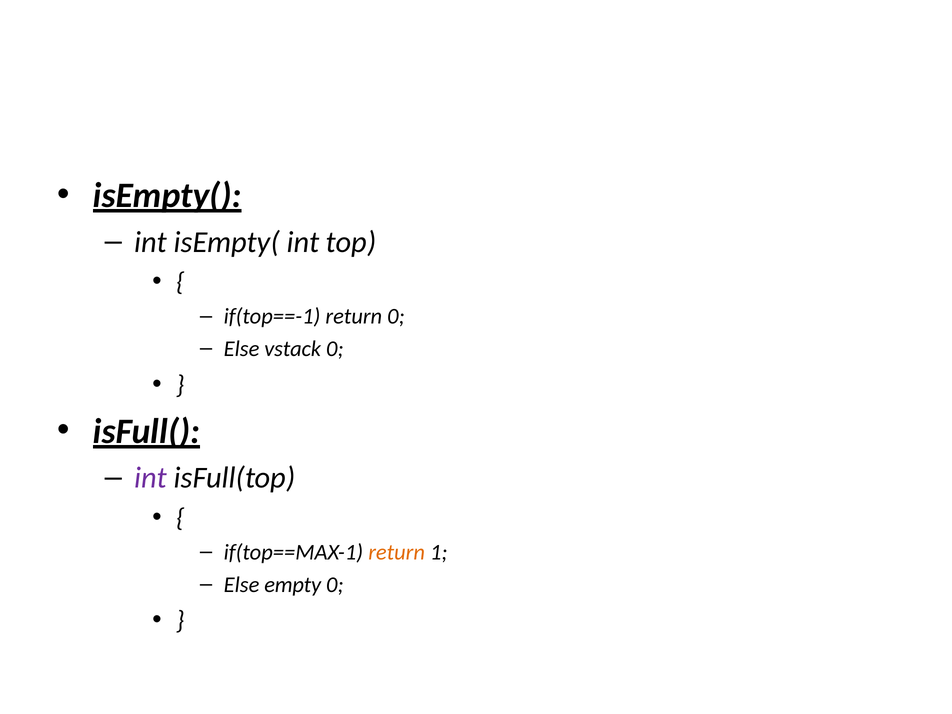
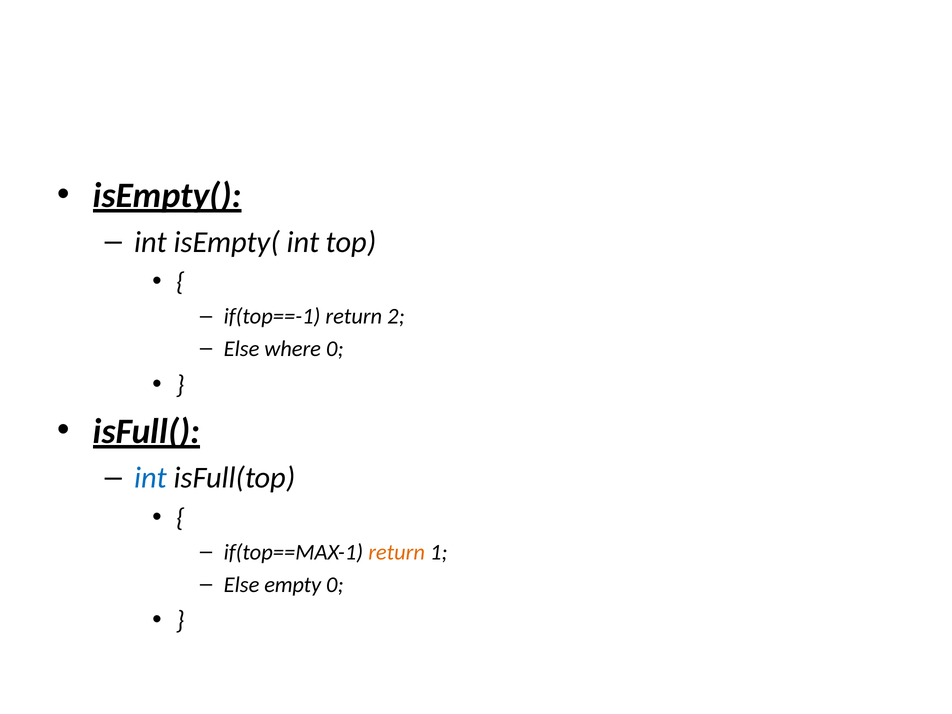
return 0: 0 -> 2 (396, 317)
vstack: vstack -> where (293, 349)
int colour: purple -> blue (151, 478)
